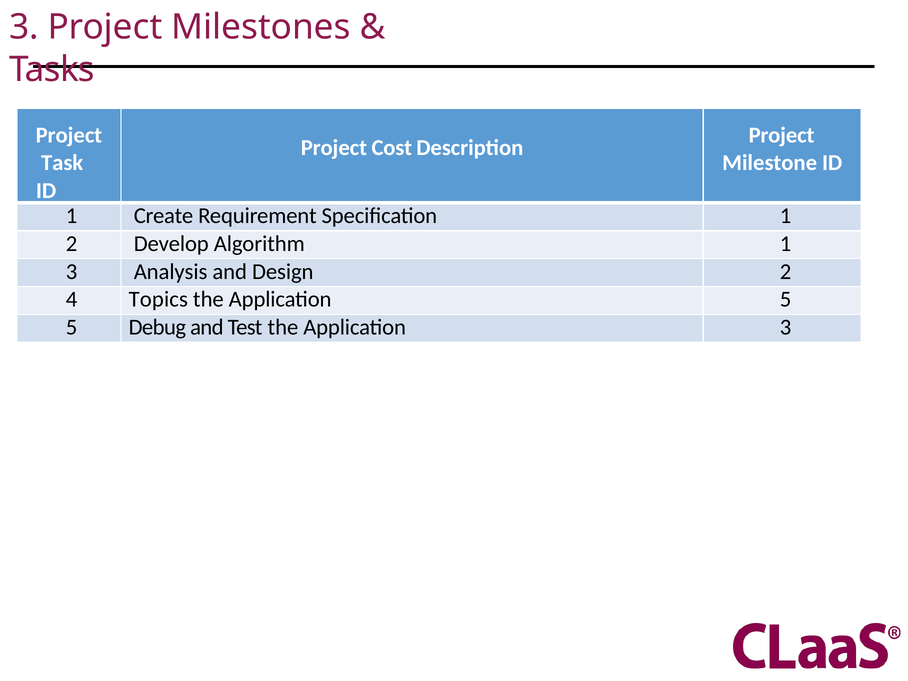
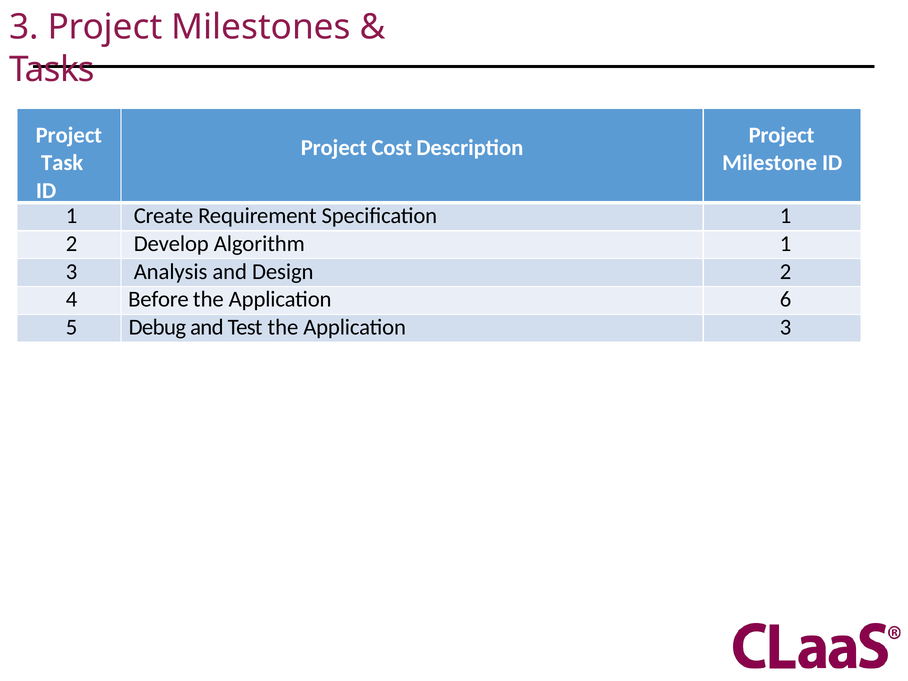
Topics: Topics -> Before (158, 299)
Application 5: 5 -> 6 (786, 299)
